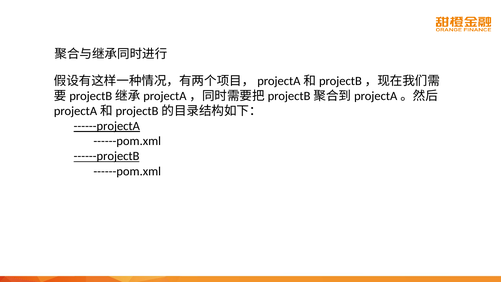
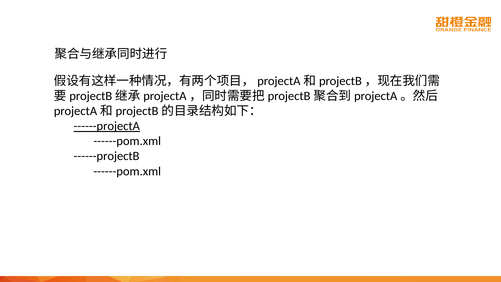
------projectB underline: present -> none (107, 156)
